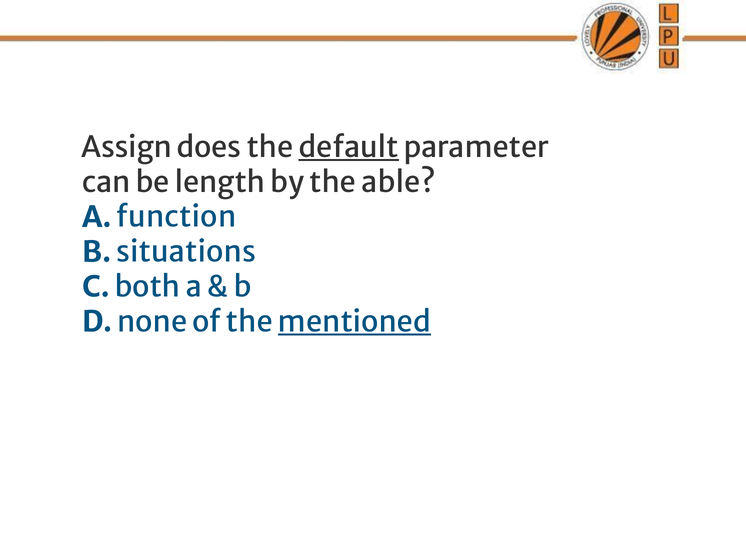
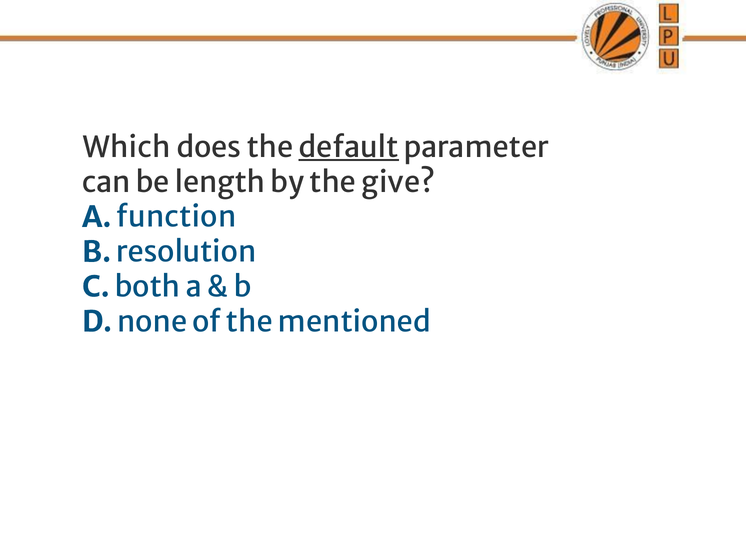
Assign: Assign -> Which (127, 147)
able: able -> give (398, 182)
situations: situations -> resolution (186, 252)
mentioned underline: present -> none (354, 322)
